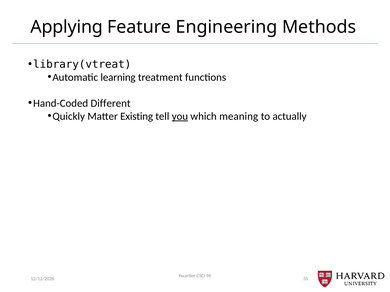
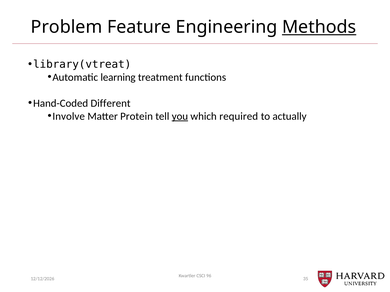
Applying: Applying -> Problem (66, 27)
Methods underline: none -> present (319, 27)
Quickly: Quickly -> Involve (69, 116)
Existing: Existing -> Protein (137, 116)
meaning: meaning -> required (239, 116)
